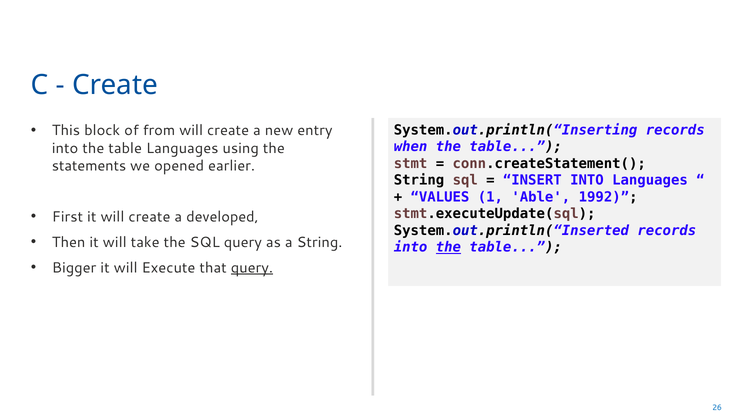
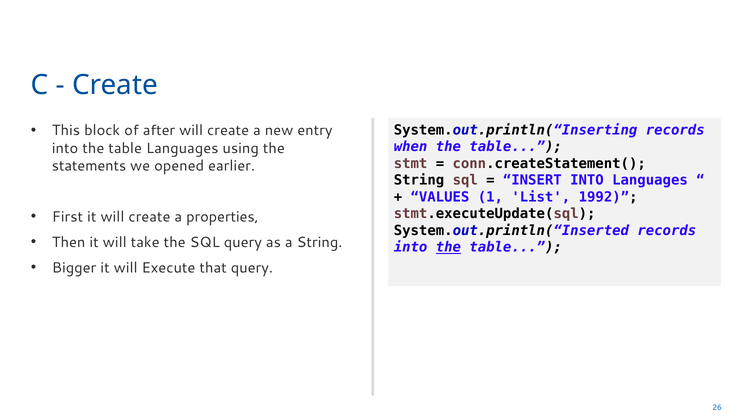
from: from -> after (159, 131)
Able: Able -> List (541, 197)
developed: developed -> properties (222, 217)
query underline: present -> none (252, 268)
